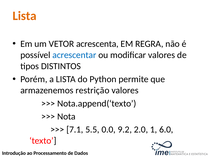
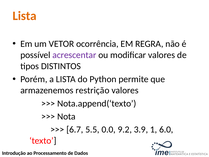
acrescenta: acrescenta -> ocorrência (97, 44)
acrescentar colour: blue -> purple (74, 55)
7.1: 7.1 -> 6.7 (75, 129)
2.0: 2.0 -> 3.9 (141, 129)
